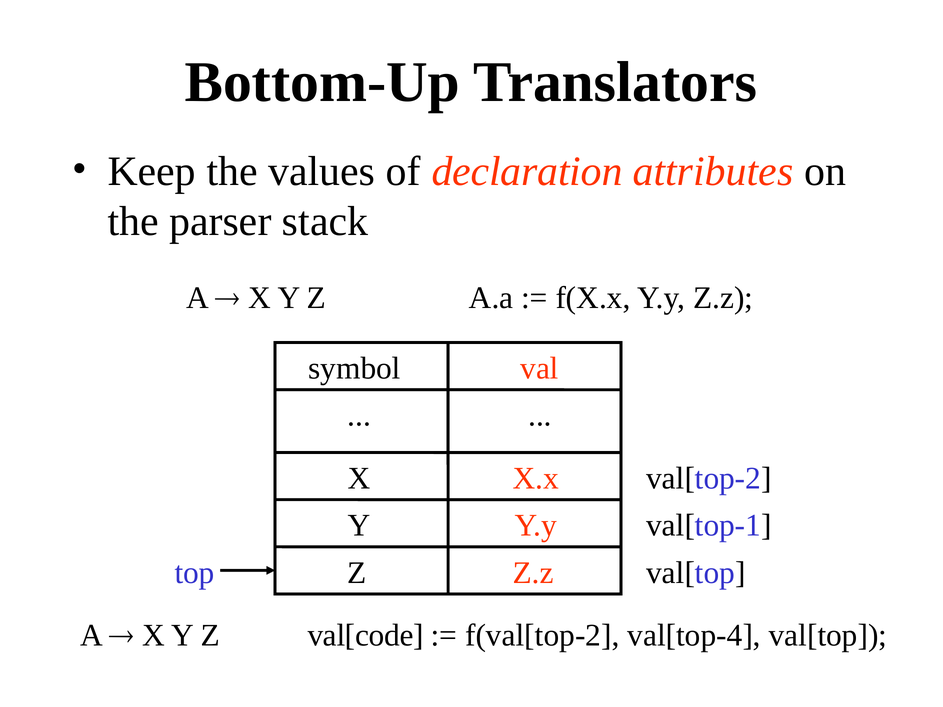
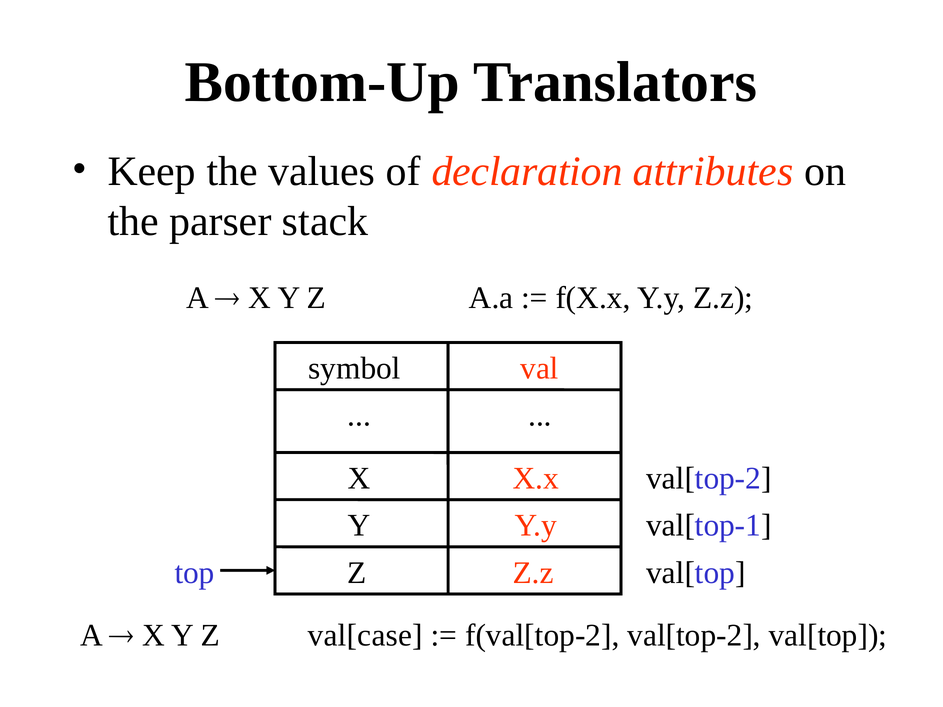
val[code: val[code -> val[case (365, 636)
f(val[top-2 val[top-4: val[top-4 -> val[top-2 (694, 636)
